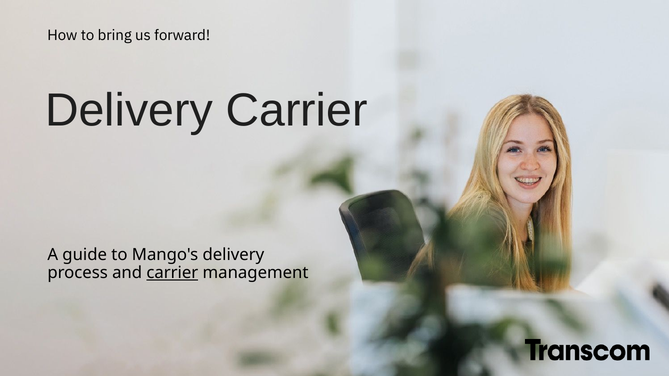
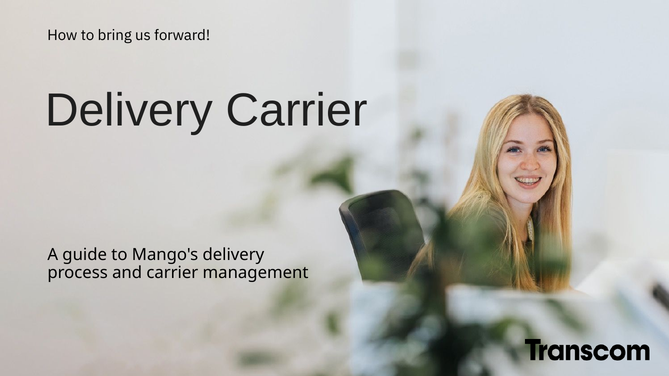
carrier underline: present -> none (172, 273)
